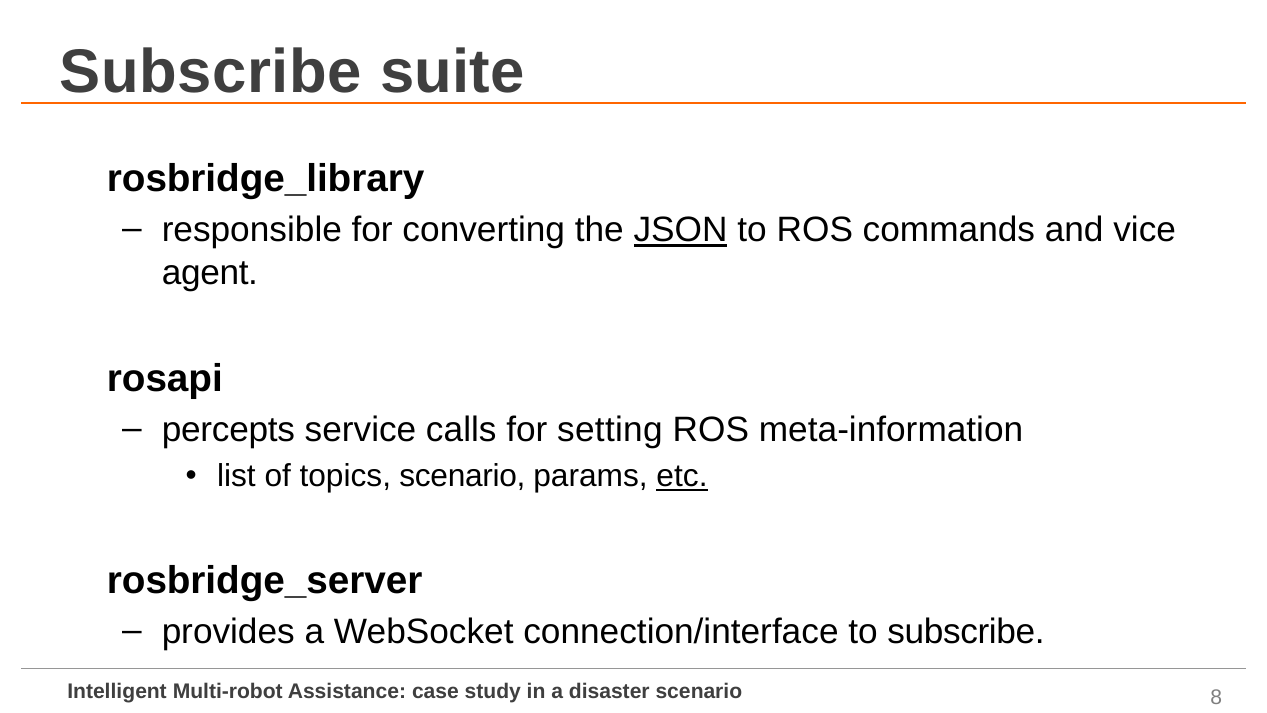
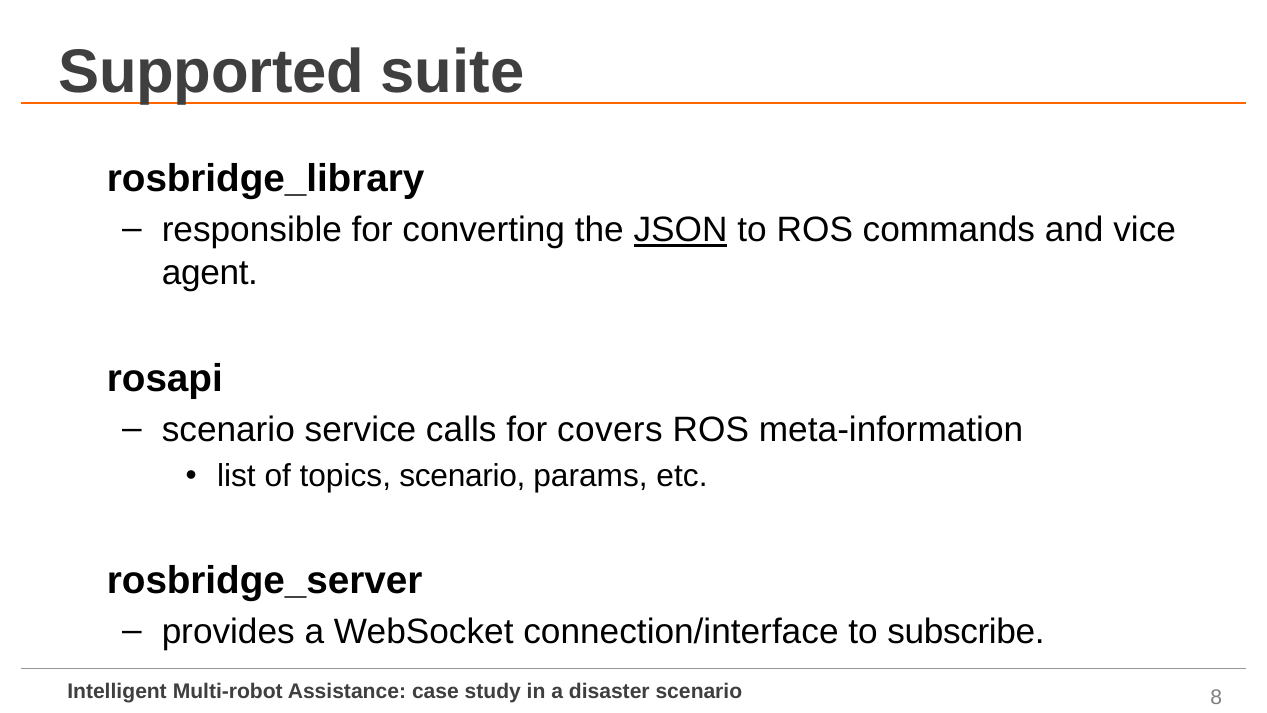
Subscribe: Subscribe -> Supported (211, 73)
percepts: percepts -> scenario (228, 430)
setting: setting -> covers (610, 430)
etc underline: present -> none (682, 476)
